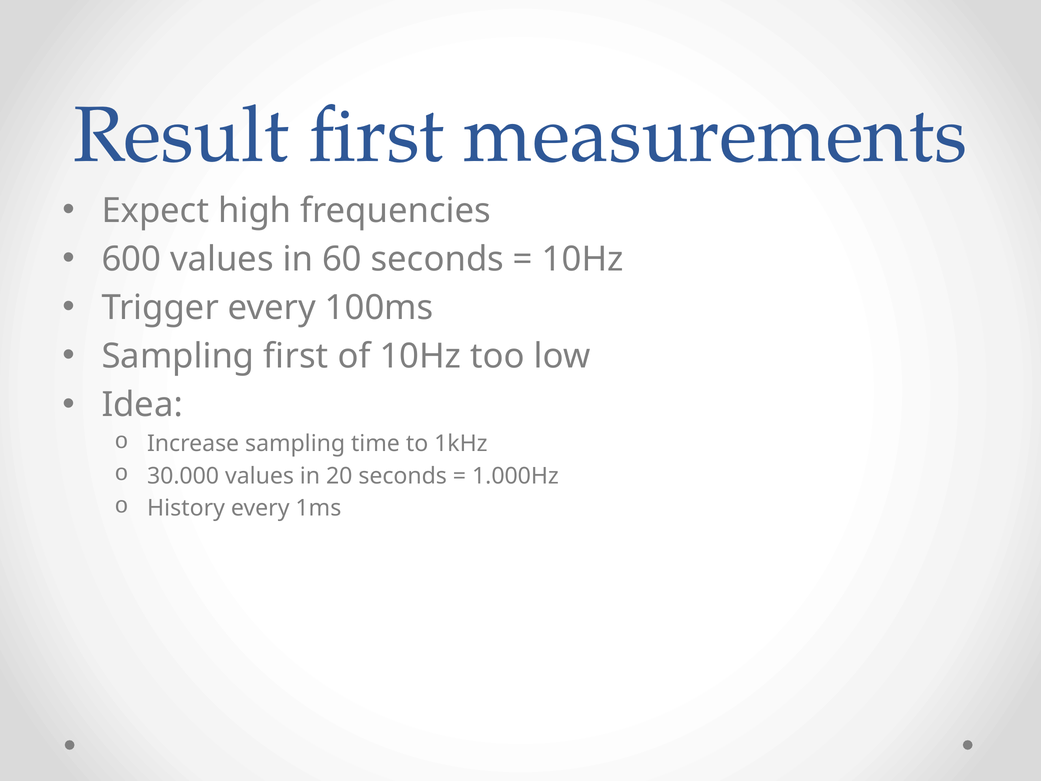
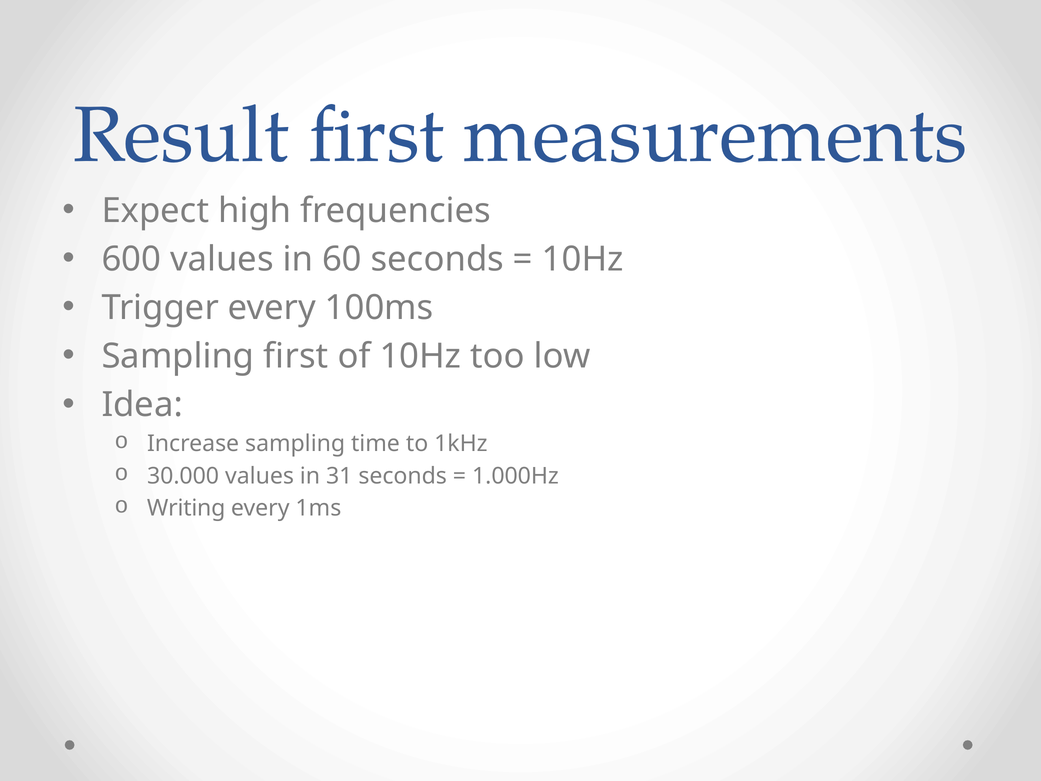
20: 20 -> 31 (339, 476)
History: History -> Writing (186, 508)
